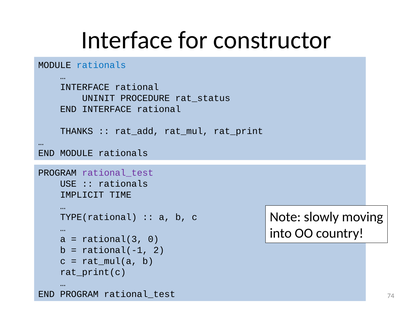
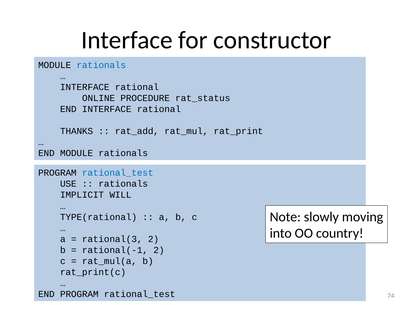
UNINIT: UNINIT -> ONLINE (99, 98)
rational_test colour: purple -> blue (118, 173)
TIME: TIME -> WILL (120, 195)
rational(3 0: 0 -> 2 (153, 239)
